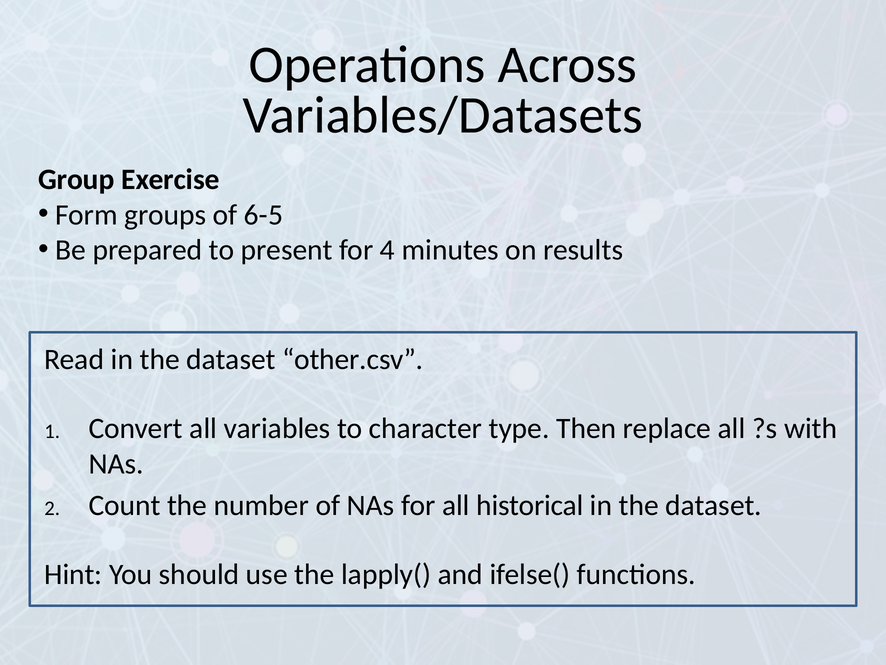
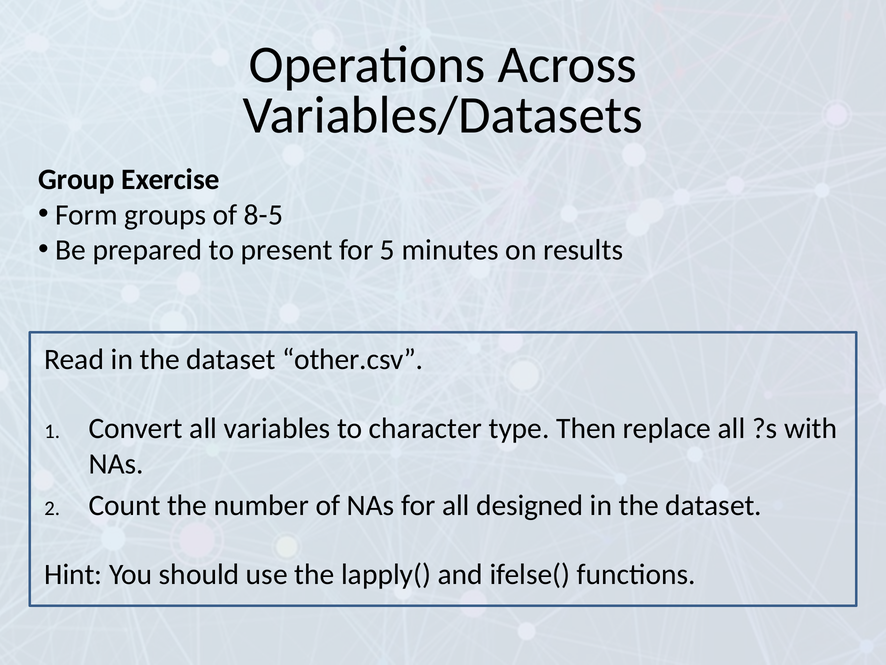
6-5: 6-5 -> 8-5 (263, 215)
4: 4 -> 5 (387, 250)
historical: historical -> designed (530, 505)
